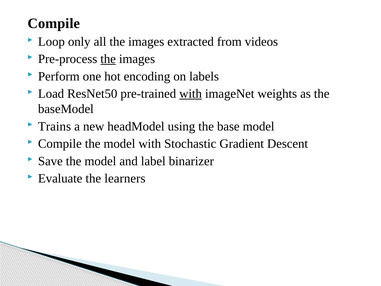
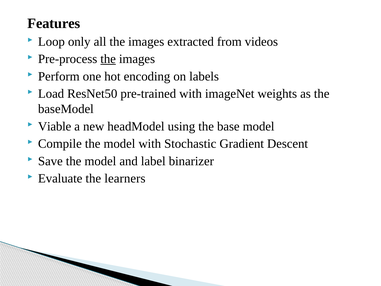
Compile: Compile -> Features (54, 23)
with underline: present -> none (191, 94)
Trains: Trains -> Viable (55, 126)
